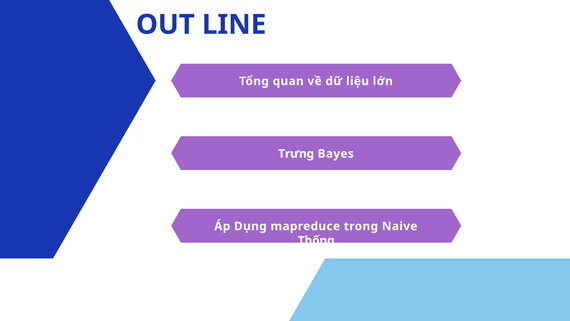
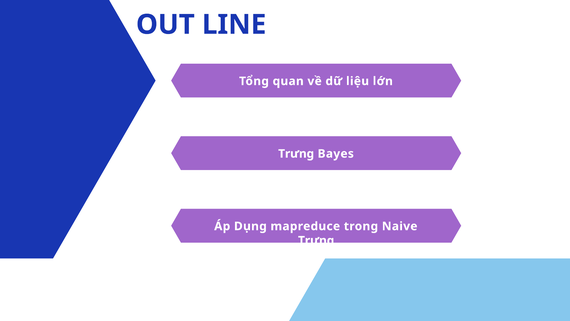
Thống: Thống -> Trưng (316, 240)
